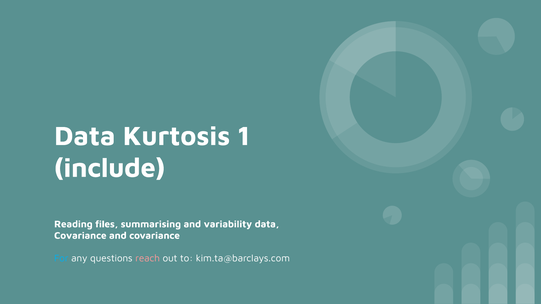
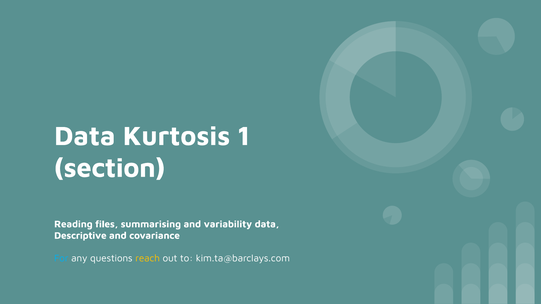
include: include -> section (110, 168)
Covariance: Covariance -> Descriptive (80, 236)
reach colour: pink -> yellow (148, 259)
